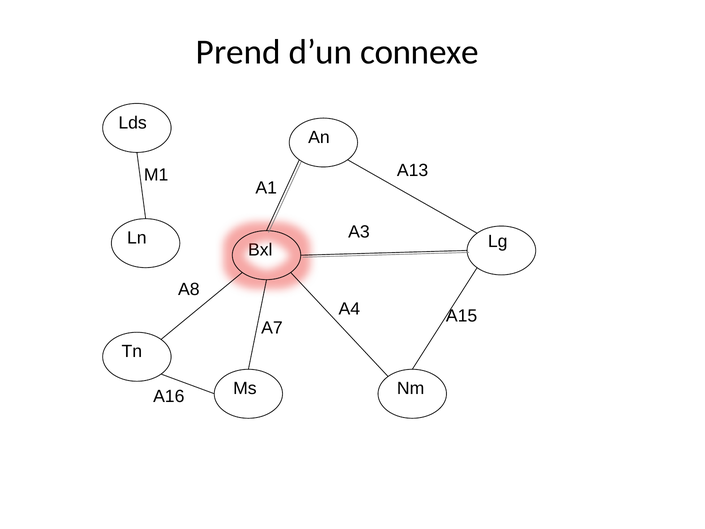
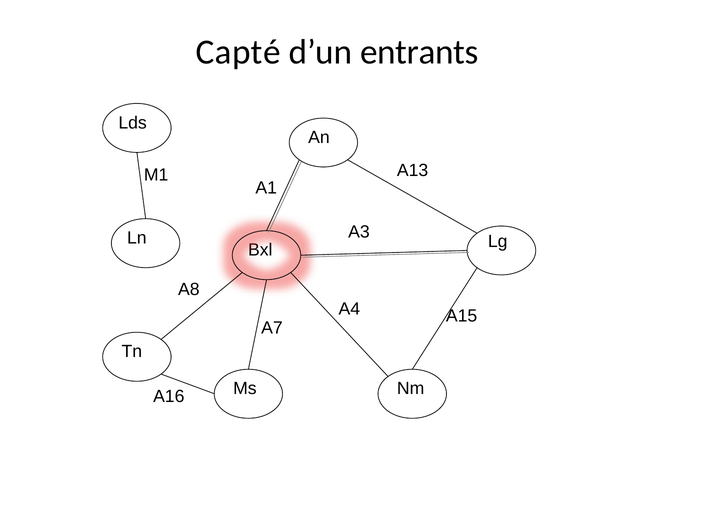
Prend: Prend -> Capté (238, 52)
connexe: connexe -> entrants (419, 52)
